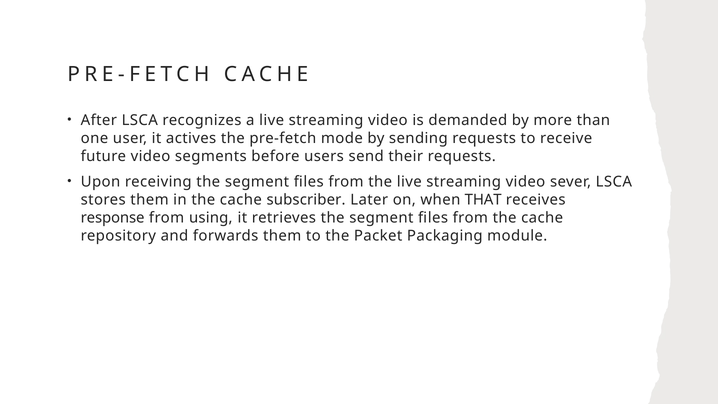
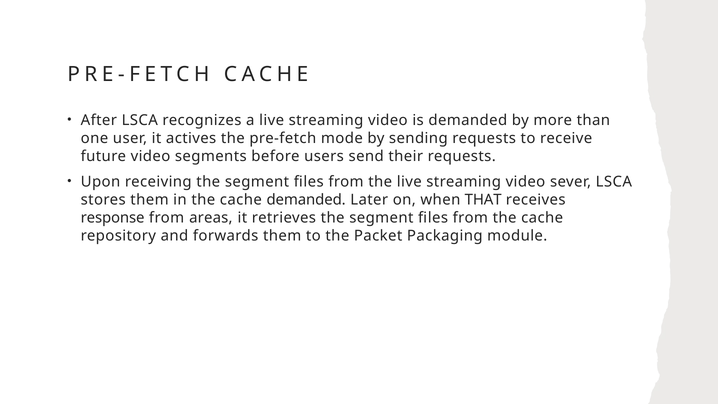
cache subscriber: subscriber -> demanded (306, 200)
using: using -> areas (211, 218)
